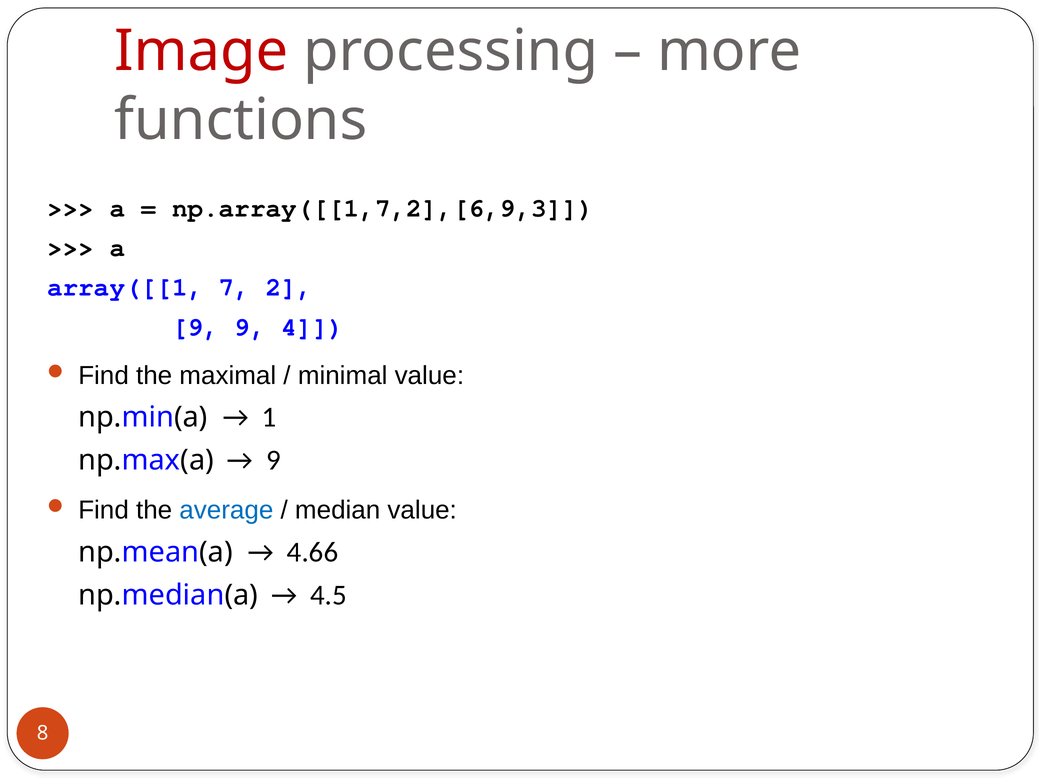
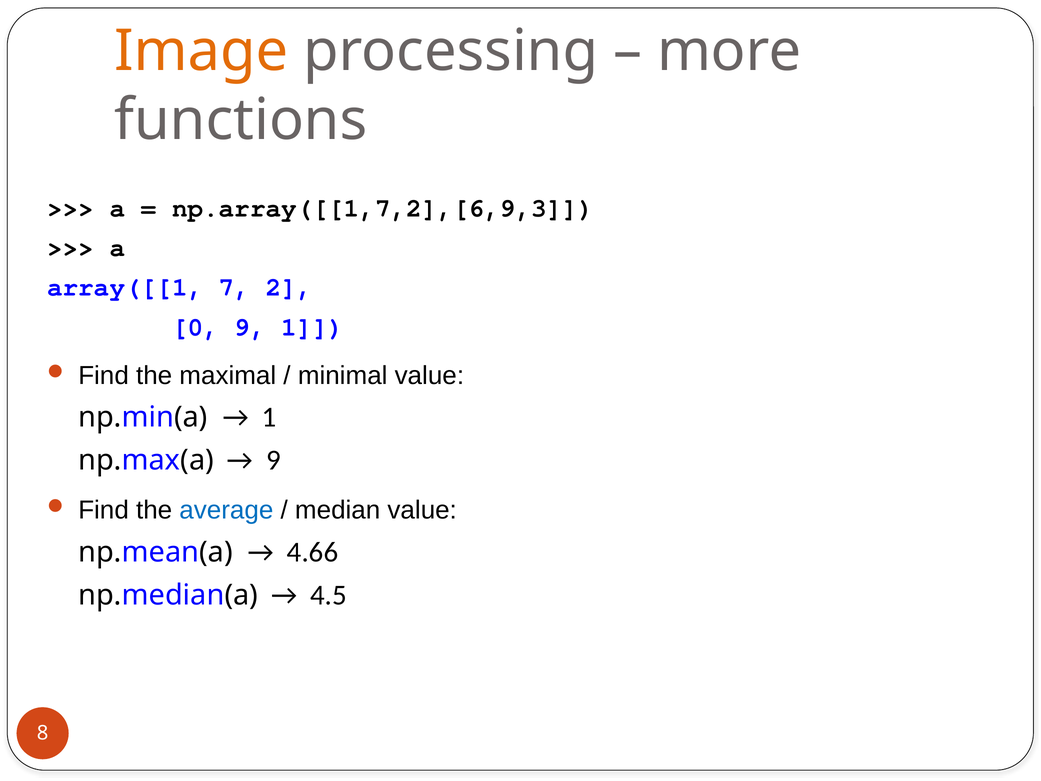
Image colour: red -> orange (201, 51)
9: 9 -> 0 (195, 327)
9 4: 4 -> 1 (313, 327)
